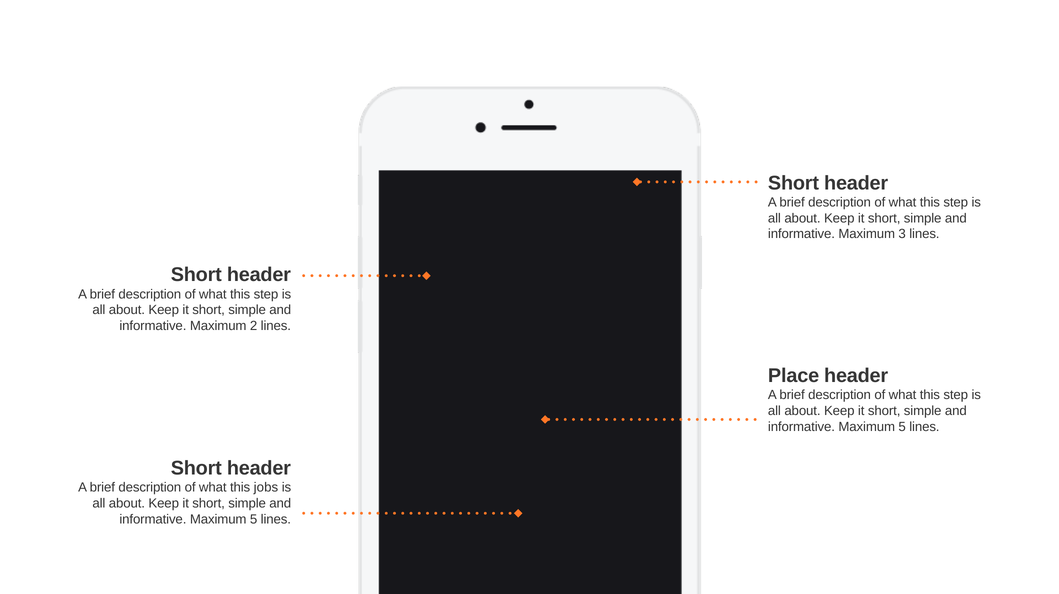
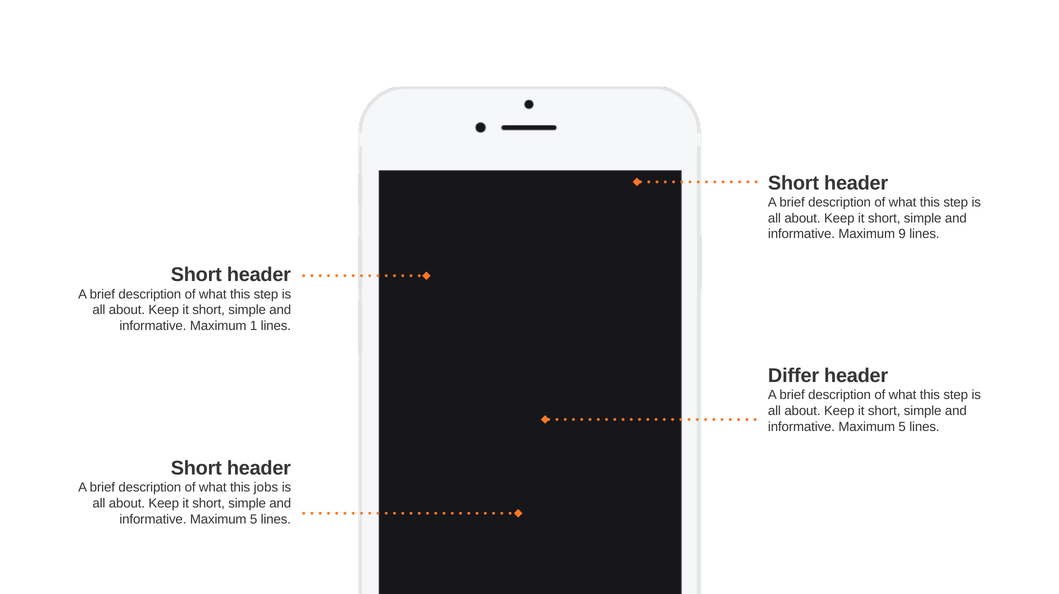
3: 3 -> 9 (902, 234)
2: 2 -> 1 (254, 326)
Place: Place -> Differ (794, 376)
